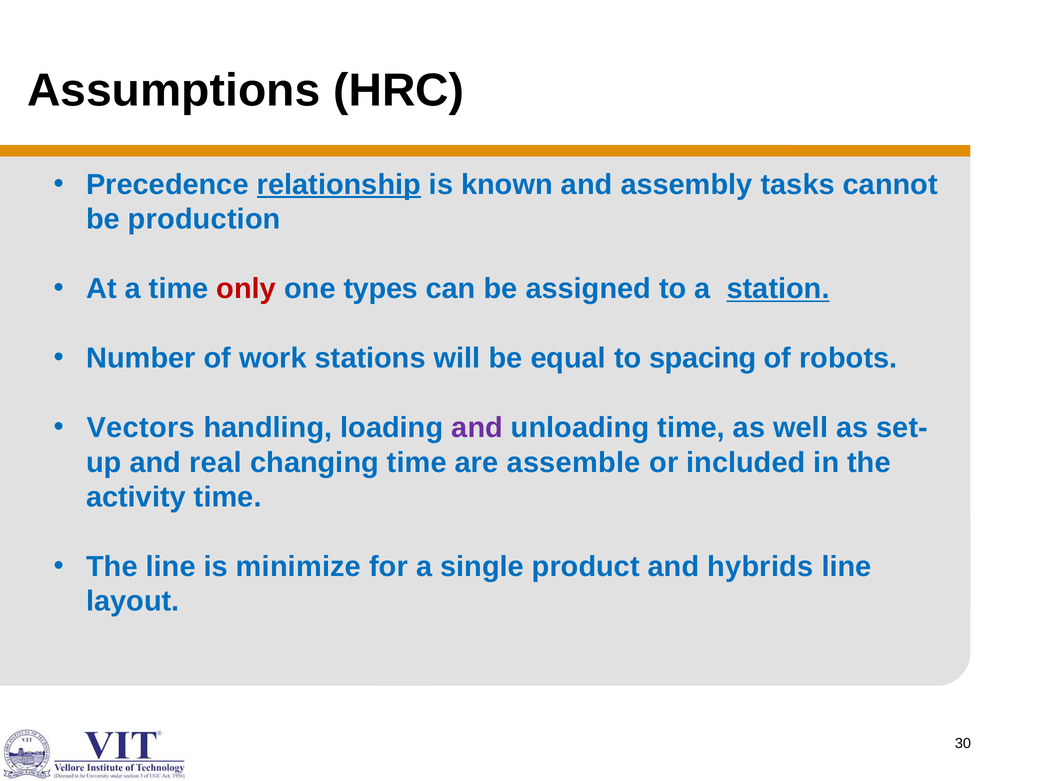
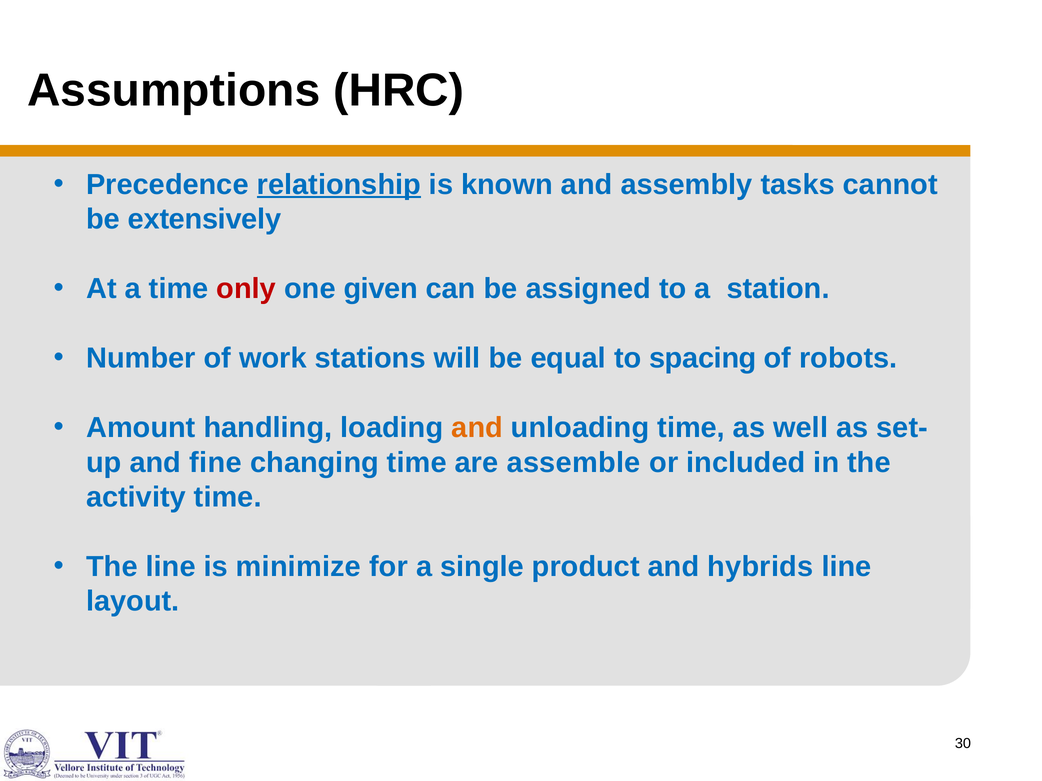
production: production -> extensively (205, 220)
types: types -> given (381, 289)
station underline: present -> none (778, 289)
Vectors: Vectors -> Amount (141, 428)
and colour: purple -> orange (477, 428)
real: real -> fine (215, 463)
